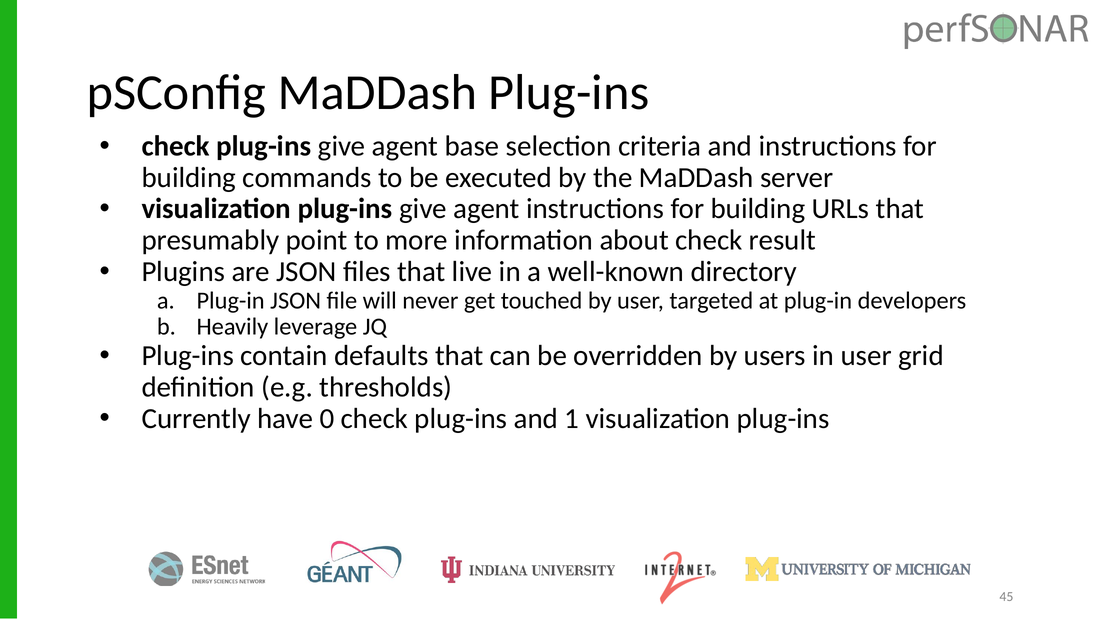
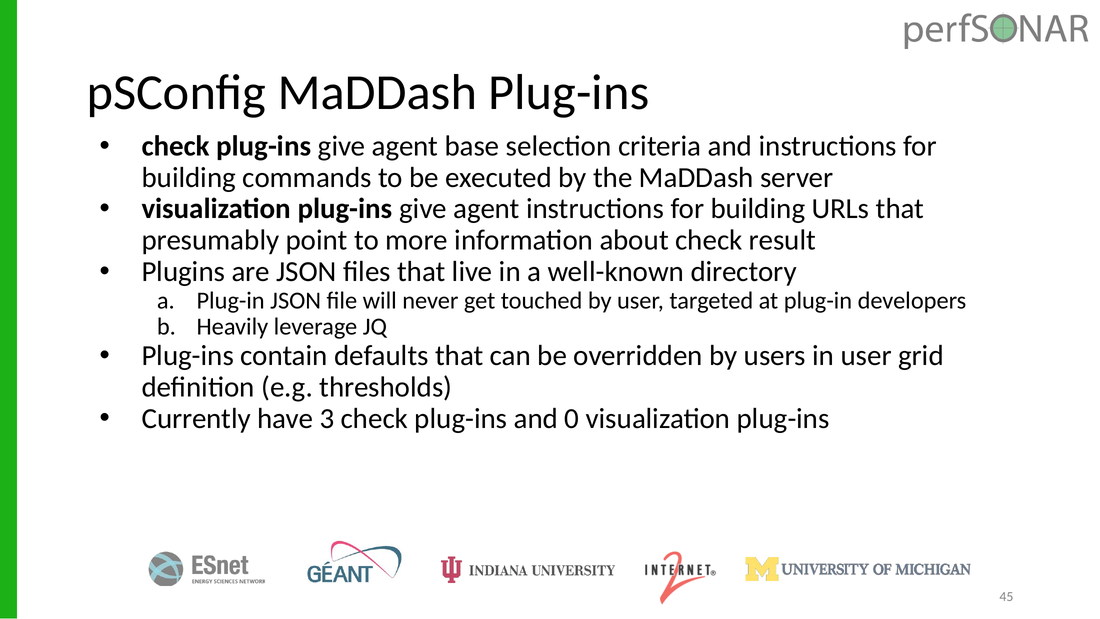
0: 0 -> 3 (327, 418)
1: 1 -> 0 (572, 418)
